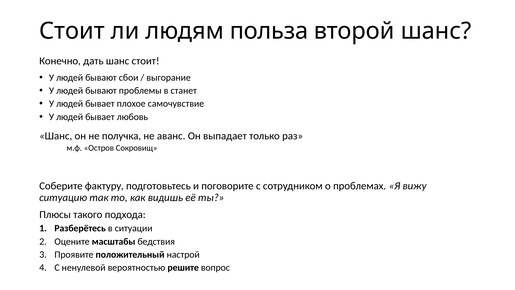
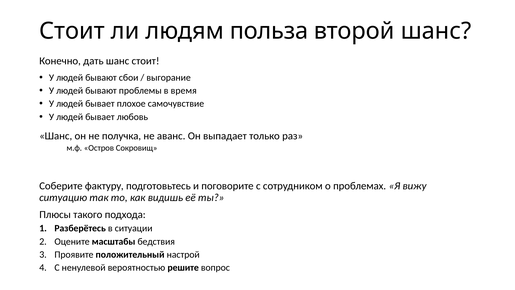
станет: станет -> время (184, 91)
